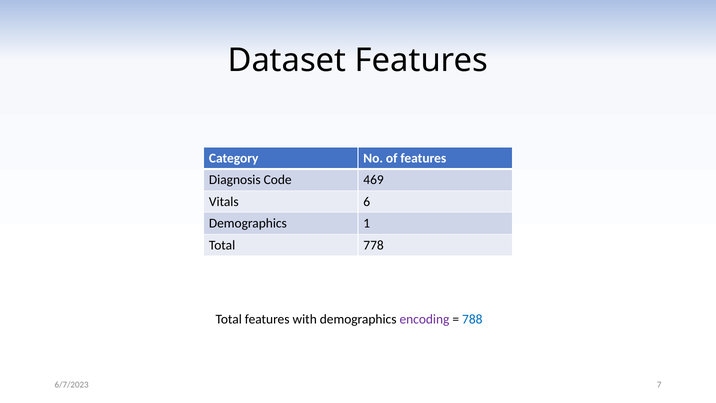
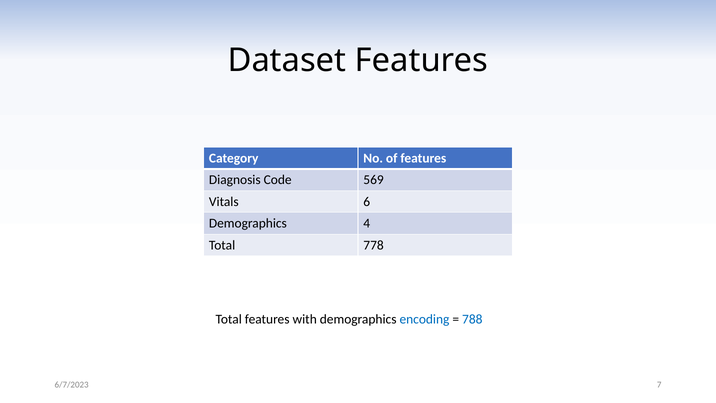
469: 469 -> 569 (374, 180)
1: 1 -> 4 (367, 223)
encoding colour: purple -> blue (424, 319)
